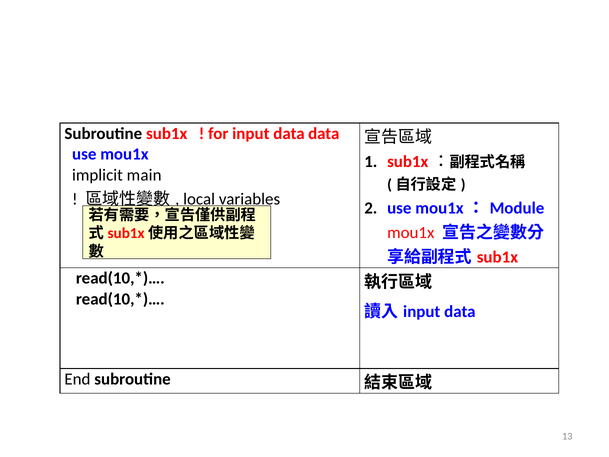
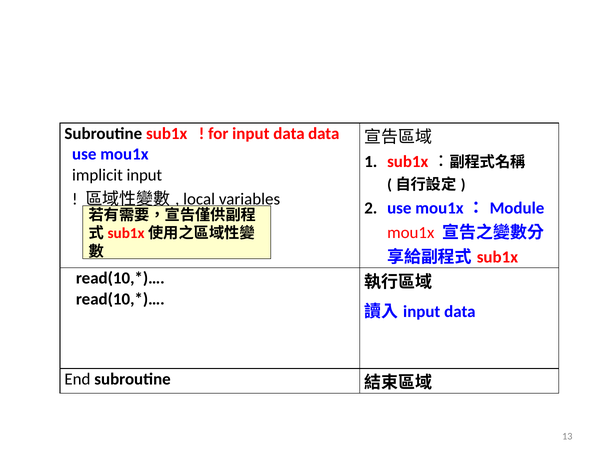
implicit main: main -> input (144, 175)
